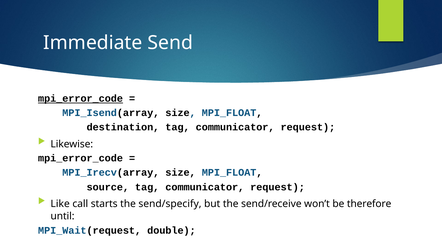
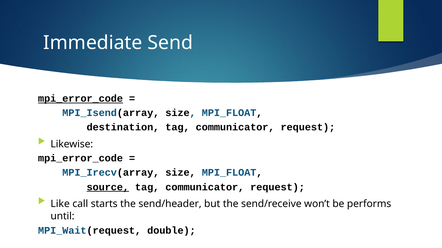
source underline: none -> present (108, 187)
send/specify: send/specify -> send/header (170, 204)
therefore: therefore -> performs (369, 204)
